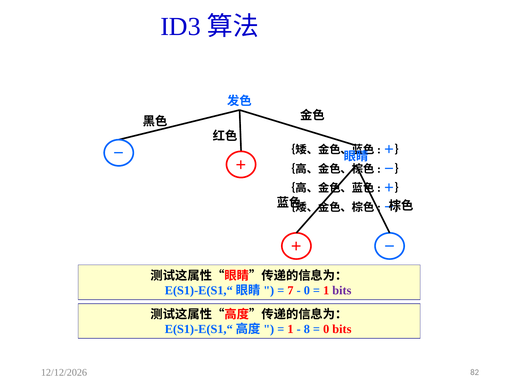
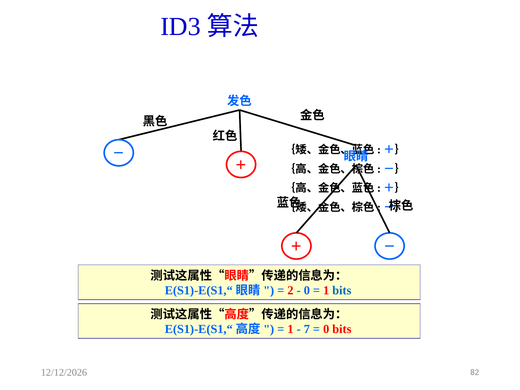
7: 7 -> 2 (290, 290)
bits colour: purple -> blue (342, 290)
8: 8 -> 7 (307, 329)
